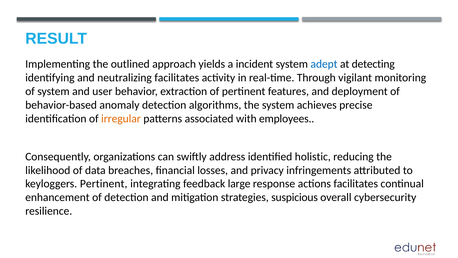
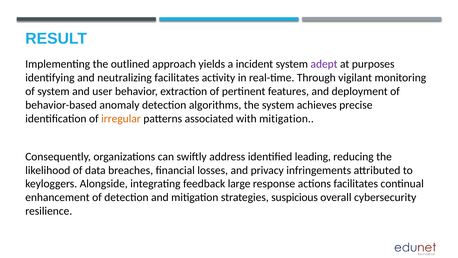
adept colour: blue -> purple (324, 64)
detecting: detecting -> purposes (373, 64)
with employees: employees -> mitigation (287, 118)
holistic: holistic -> leading (313, 156)
keyloggers Pertinent: Pertinent -> Alongside (104, 184)
